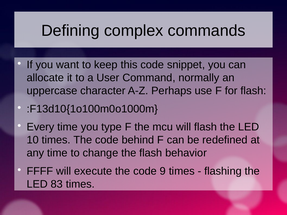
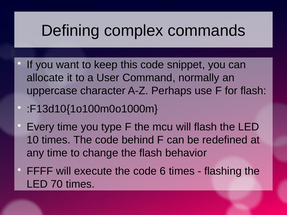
9: 9 -> 6 (163, 171)
83: 83 -> 70 (57, 184)
